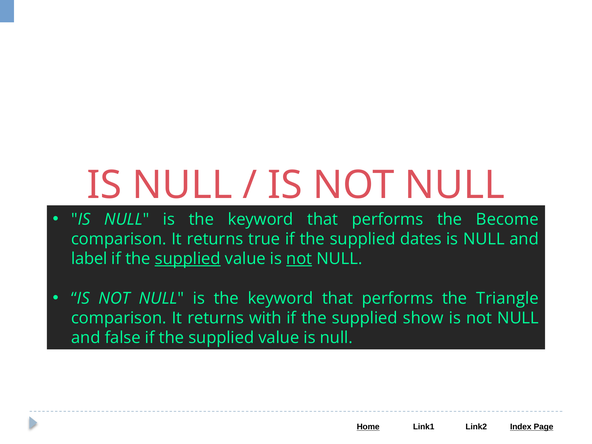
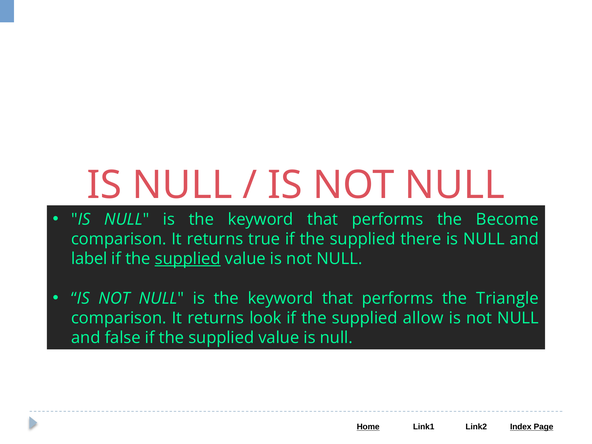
dates: dates -> there (421, 239)
not underline: present -> none (299, 259)
with: with -> look (265, 318)
show: show -> allow (423, 318)
